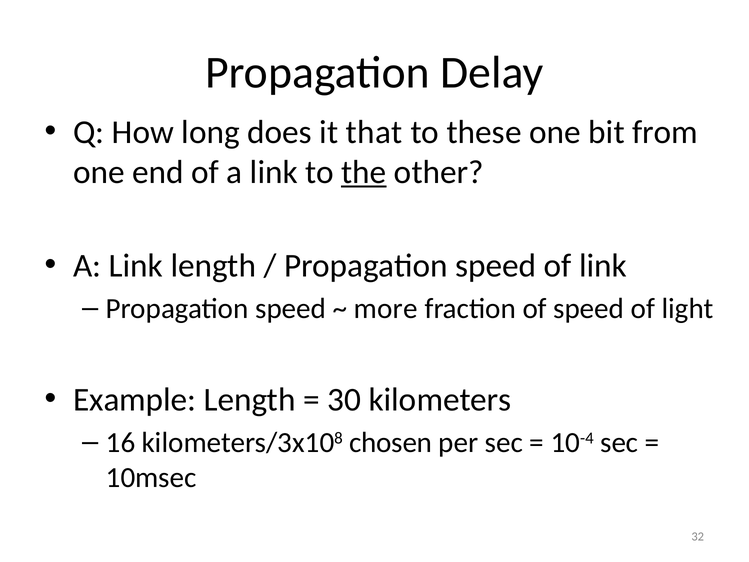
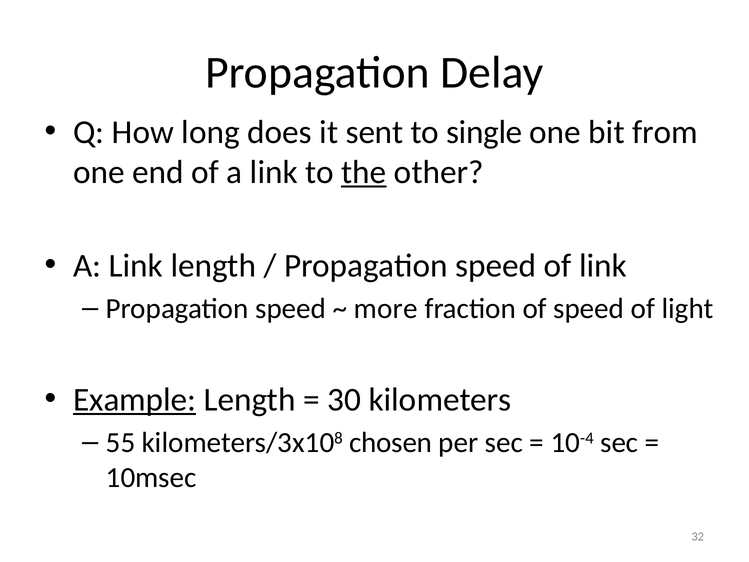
that: that -> sent (374, 132)
these: these -> single (484, 132)
Example underline: none -> present (135, 399)
16: 16 -> 55 (121, 442)
